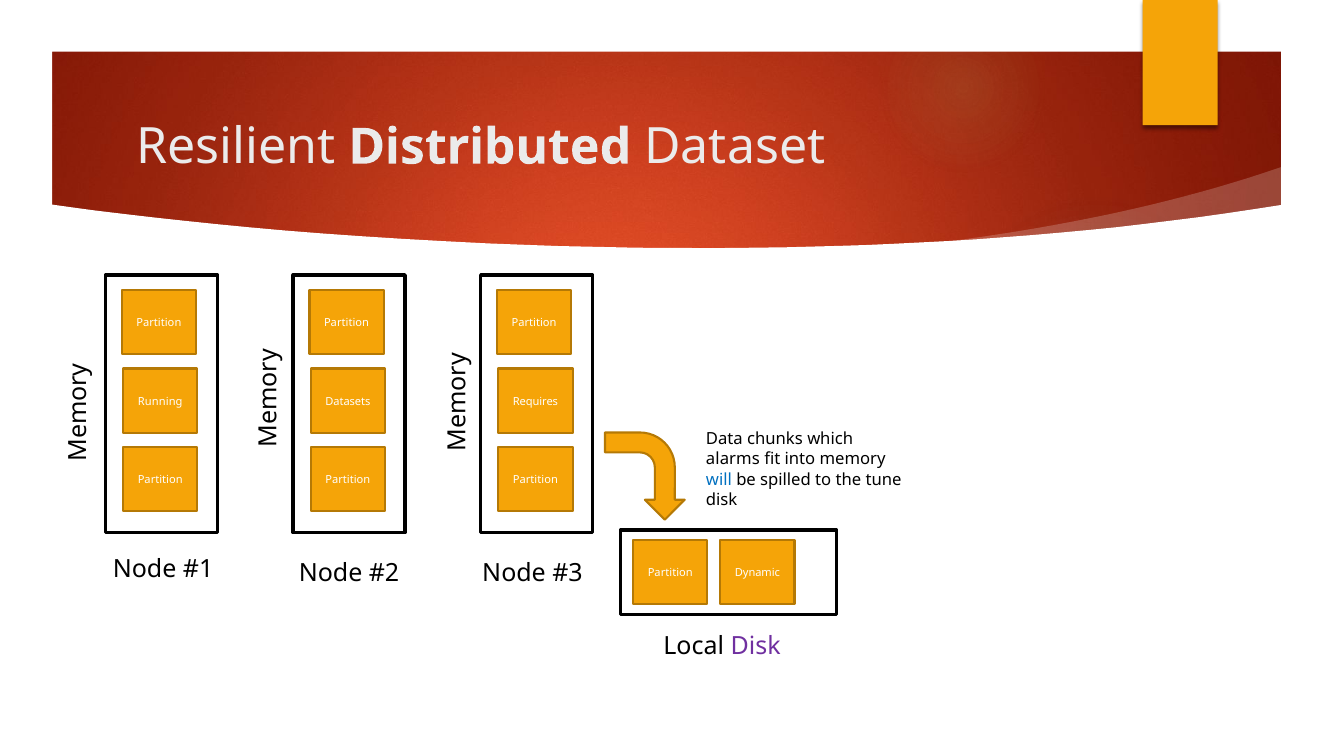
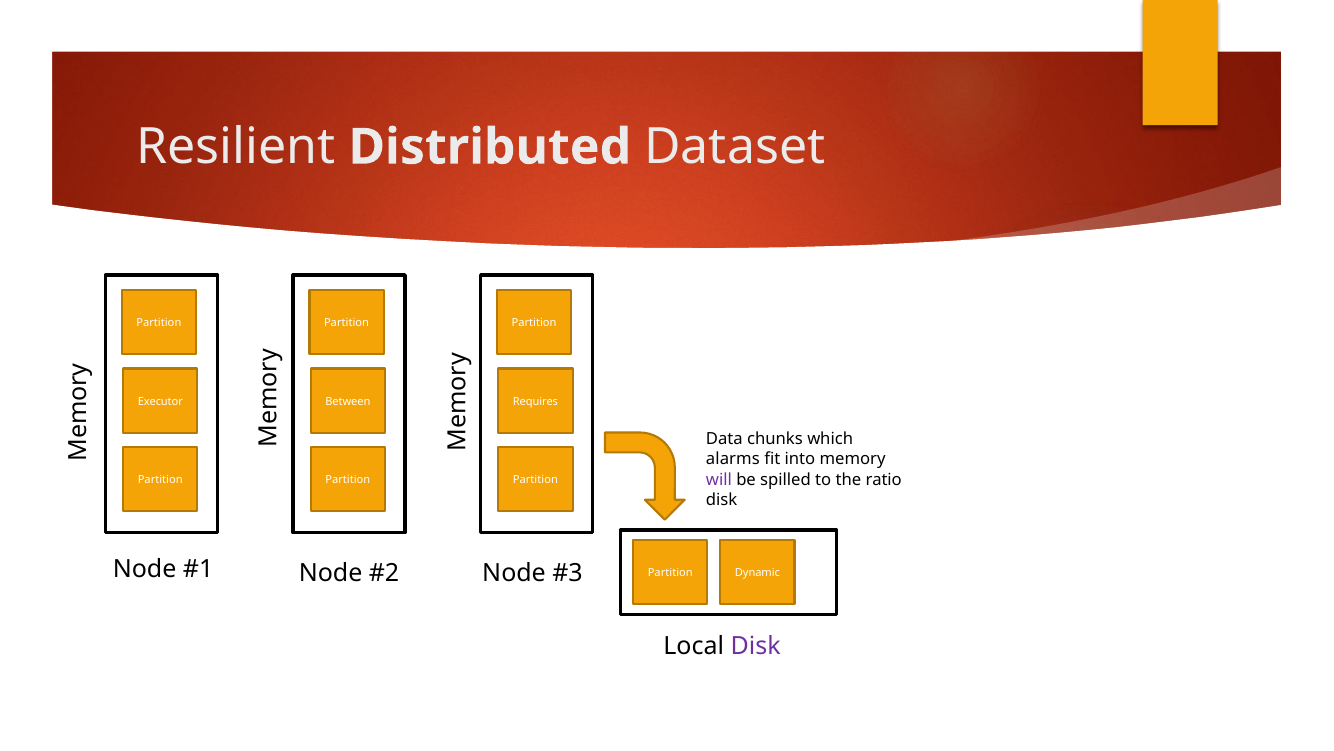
Running: Running -> Executor (160, 401)
Datasets: Datasets -> Between (348, 401)
will colour: blue -> purple (719, 479)
tune: tune -> ratio (884, 479)
